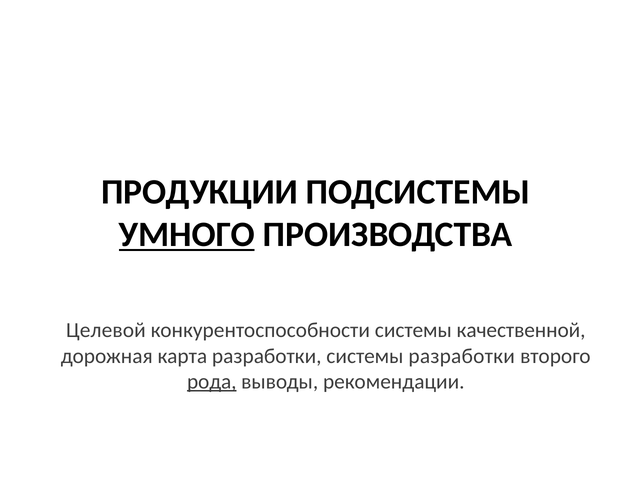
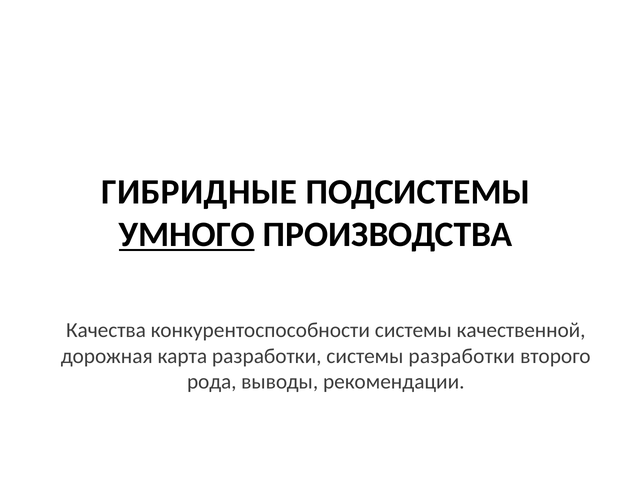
ПРОДУКЦИИ: ПРОДУКЦИИ -> ГИБРИДНЫЕ (199, 192)
Целевой: Целевой -> Качества (106, 331)
рода underline: present -> none (212, 382)
